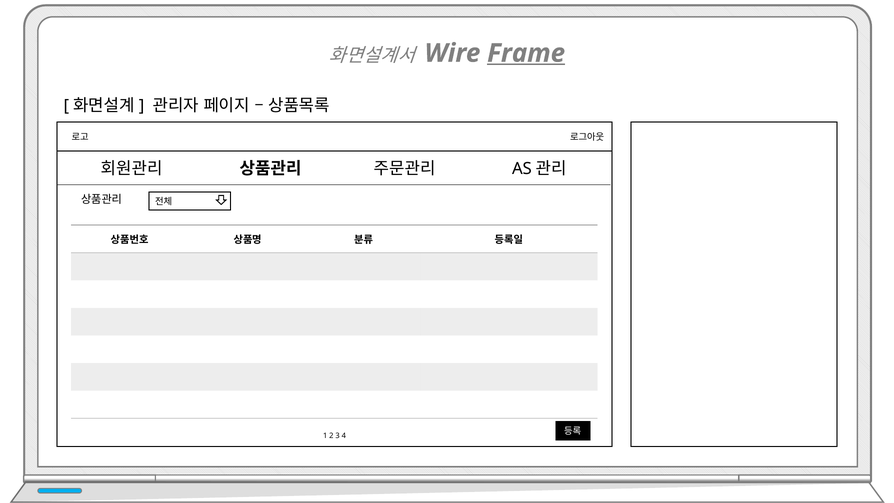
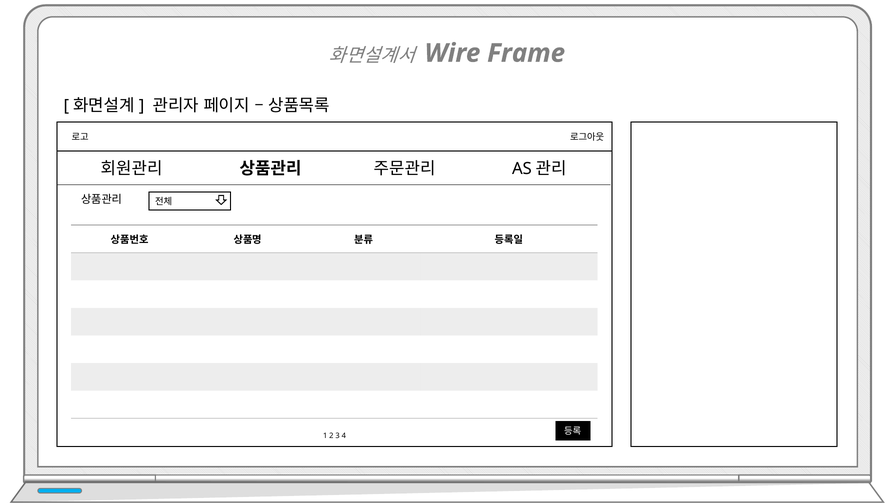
Frame underline: present -> none (526, 53)
